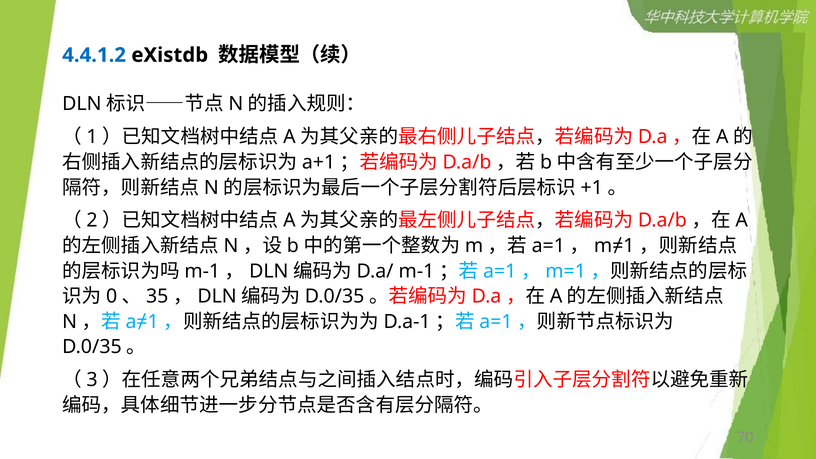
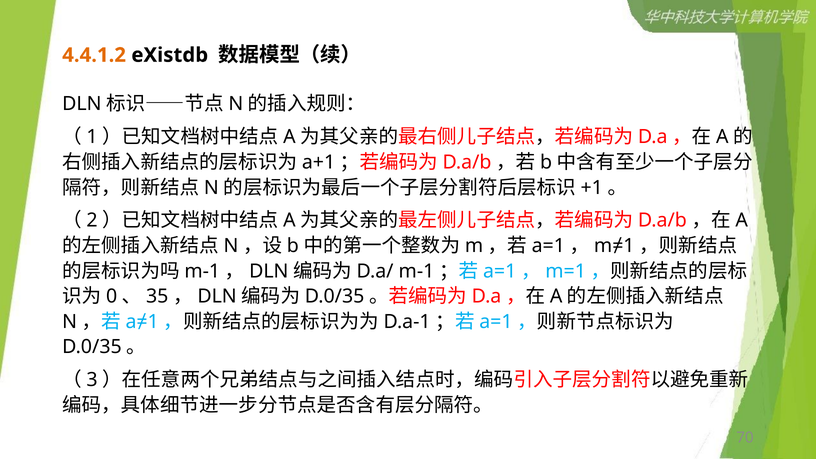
4.4.1.2 colour: blue -> orange (94, 55)
